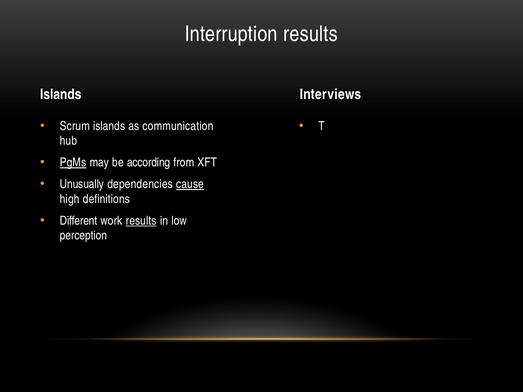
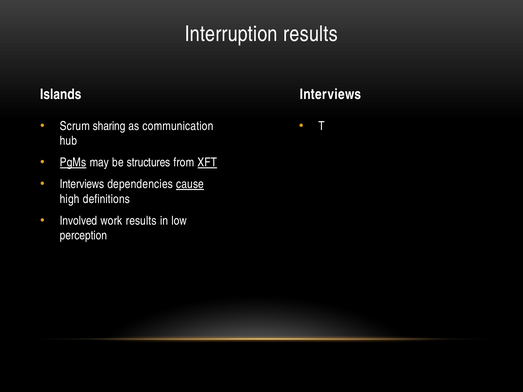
Scrum islands: islands -> sharing (109, 126)
according: according -> structures (149, 163)
XFT underline: none -> present (207, 163)
Unusually: Unusually -> Interviews (82, 184)
Different: Different -> Involved (79, 221)
results underline: present -> none (141, 221)
